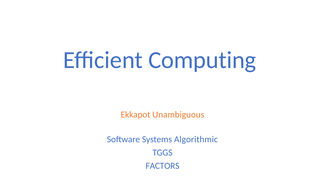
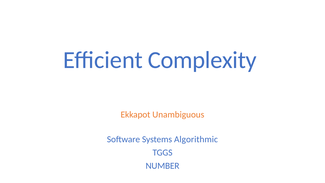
Computing: Computing -> Complexity (202, 60)
FACTORS: FACTORS -> NUMBER (163, 166)
